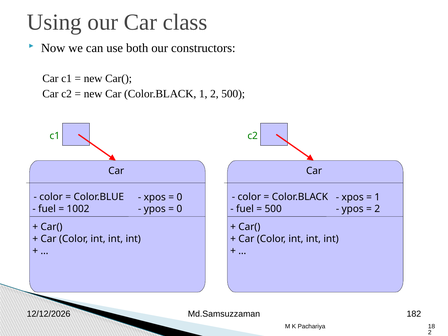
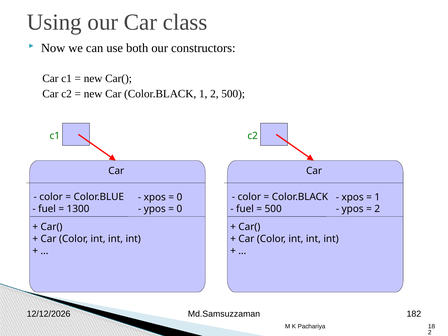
1002: 1002 -> 1300 (78, 209)
